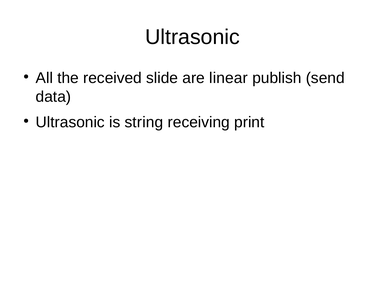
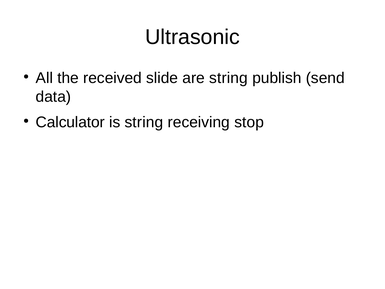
are linear: linear -> string (229, 78)
Ultrasonic: Ultrasonic -> Calculator (70, 122)
print: print -> stop (249, 122)
